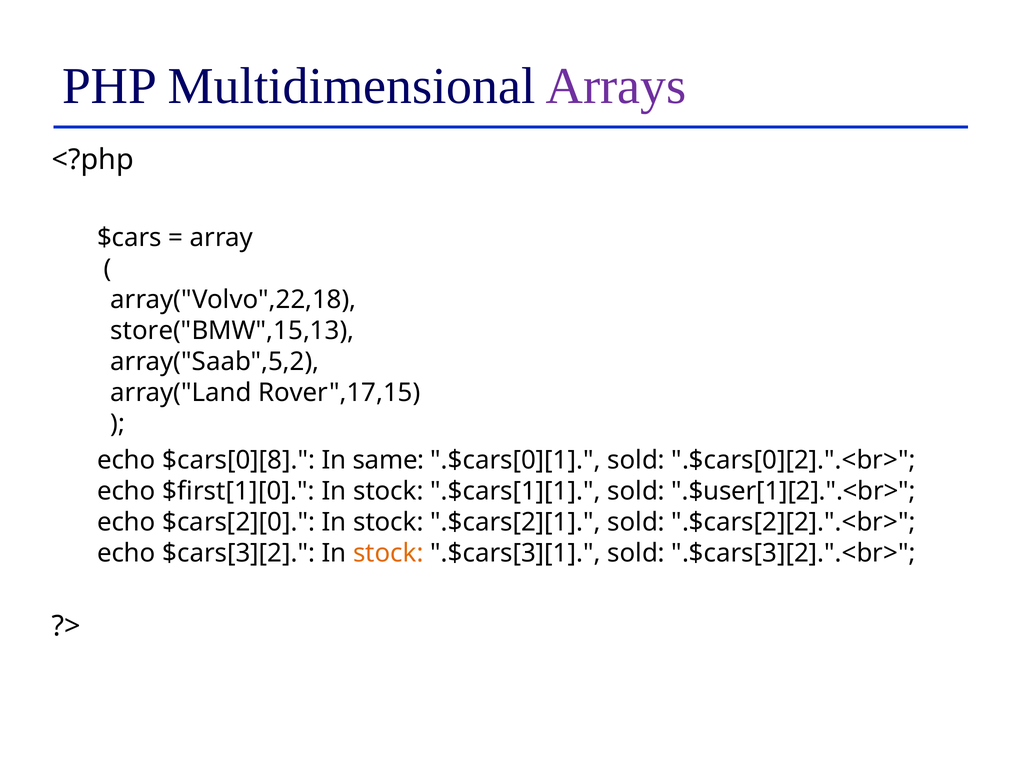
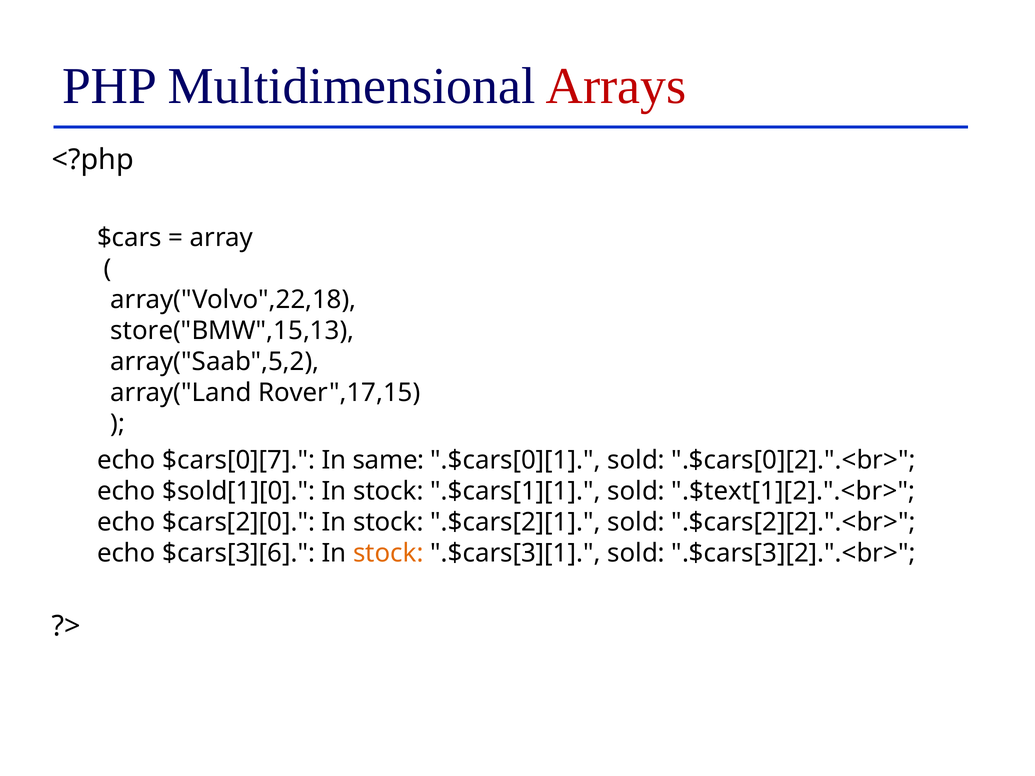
Arrays colour: purple -> red (616, 86)
$cars[0][8: $cars[0][8 -> $cars[0][7 (239, 460)
$first[1][0: $first[1][0 -> $sold[1][0 (239, 491)
.$user[1][2].".<br>: .$user[1][2].".<br> -> .$text[1][2].".<br> (793, 491)
$cars[3][2: $cars[3][2 -> $cars[3][6 (239, 553)
